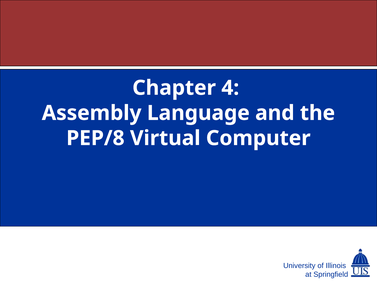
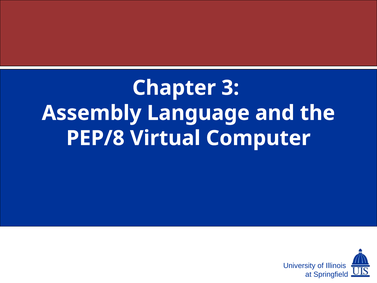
4: 4 -> 3 (230, 88)
